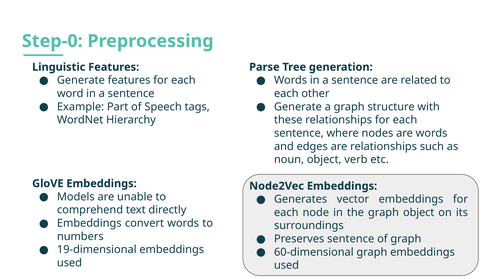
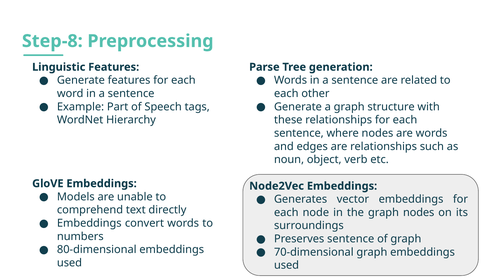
Step-0: Step-0 -> Step-8 (52, 41)
graph object: object -> nodes (419, 213)
19-dimensional: 19-dimensional -> 80-dimensional (97, 250)
60-dimensional: 60-dimensional -> 70-dimensional (314, 253)
